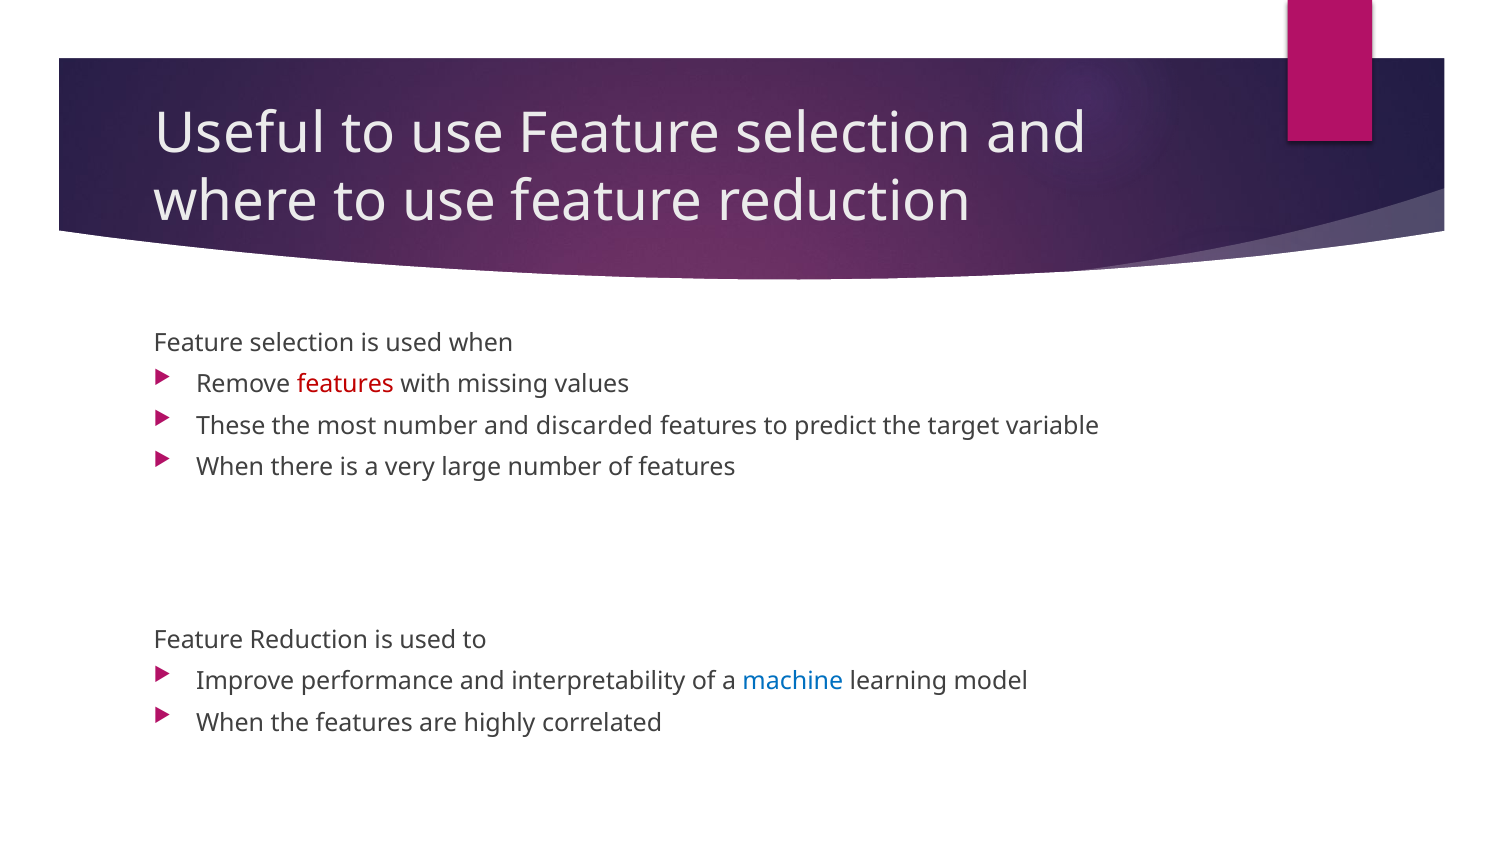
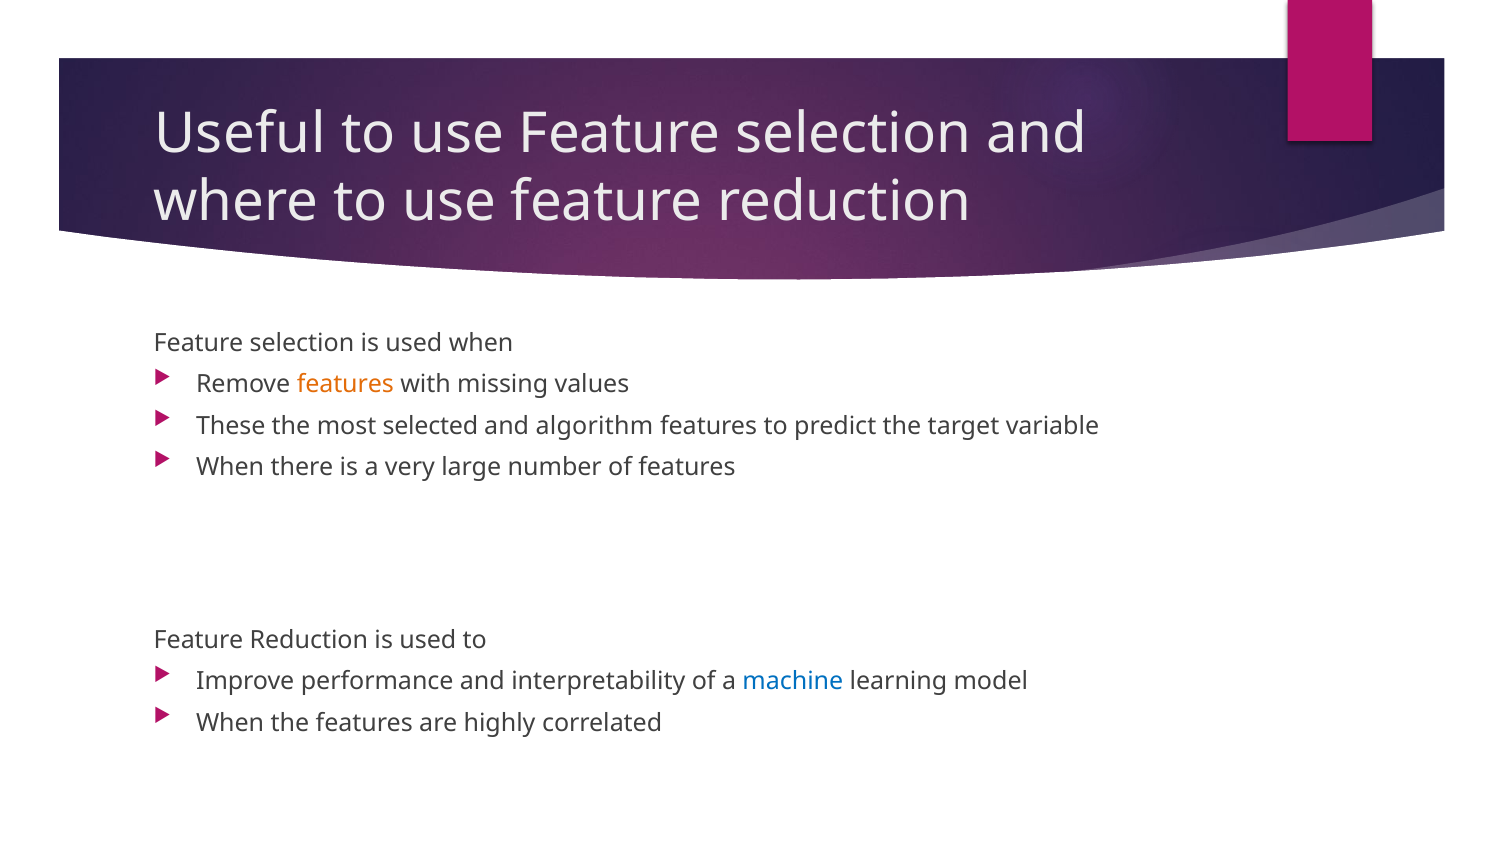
features colour: red -> orange (345, 385)
most number: number -> selected (430, 426)
discarded: discarded -> algorithm (594, 426)
